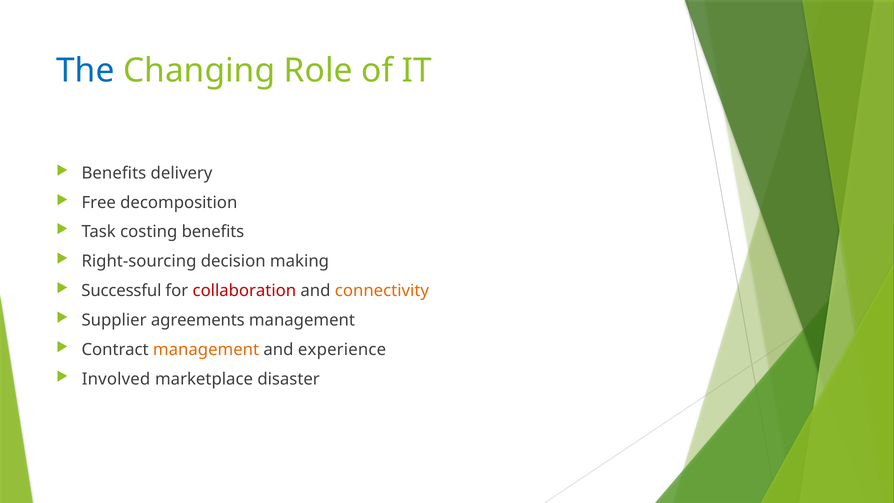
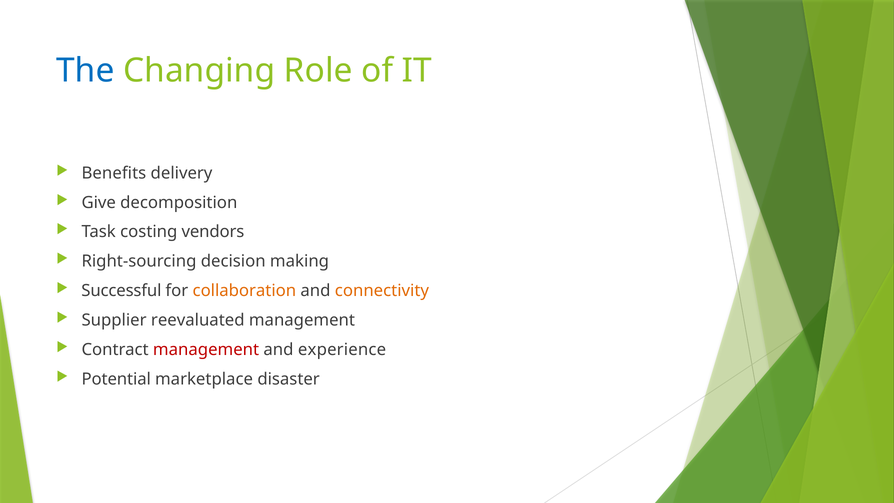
Free: Free -> Give (99, 202)
costing benefits: benefits -> vendors (213, 232)
collaboration colour: red -> orange (244, 291)
agreements: agreements -> reevaluated (198, 320)
management colour: orange -> red (206, 350)
Involved: Involved -> Potential (116, 379)
